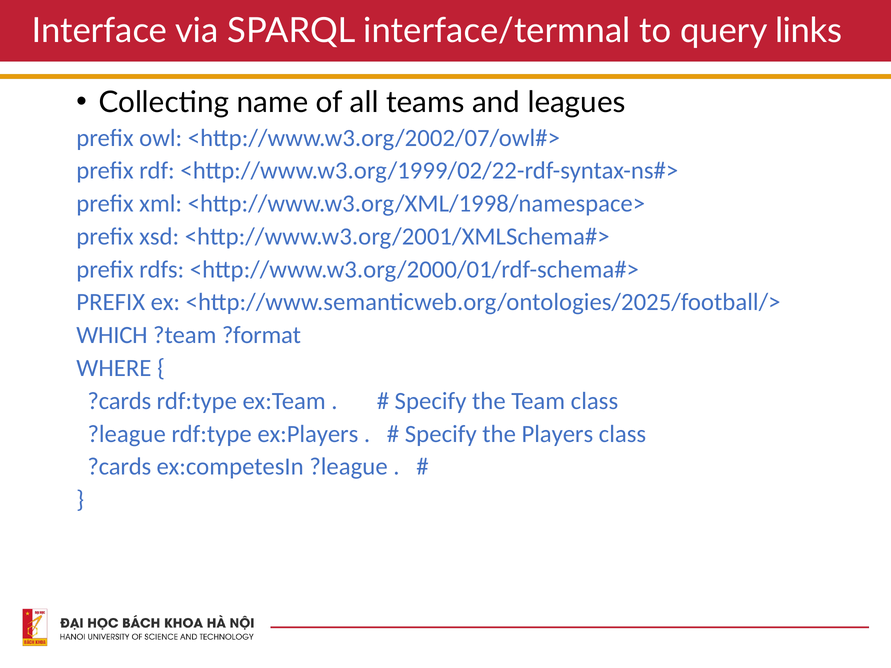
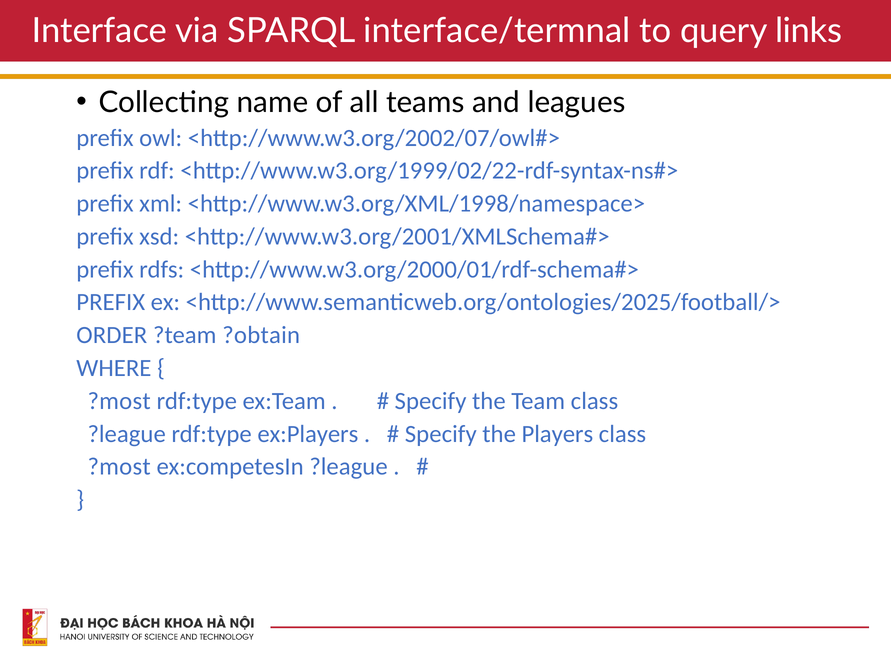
WHICH: WHICH -> ORDER (112, 335)
?format: ?format -> ?obtain (261, 335)
?cards: ?cards -> ?most (119, 401)
?cards: ?cards -> ?most (119, 467)
